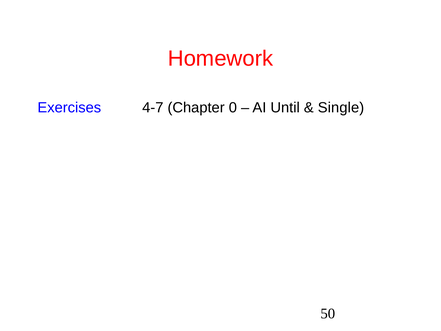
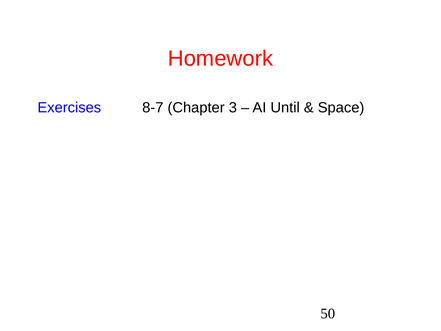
4-7: 4-7 -> 8-7 (153, 108)
0: 0 -> 3 (233, 108)
Single: Single -> Space (341, 108)
